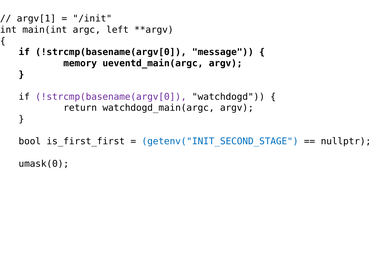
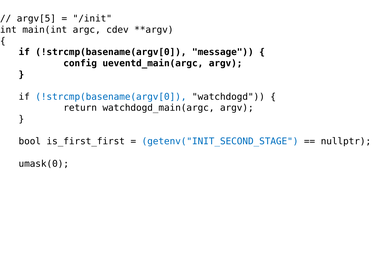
argv[1: argv[1 -> argv[5 (36, 19)
left: left -> cdev (117, 30)
memory: memory -> config (80, 63)
!strcmp(basename(argv[0 colour: purple -> blue (111, 97)
